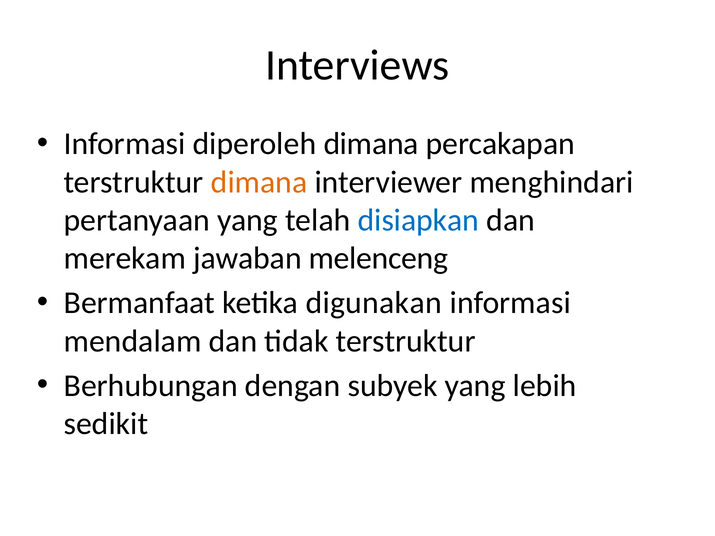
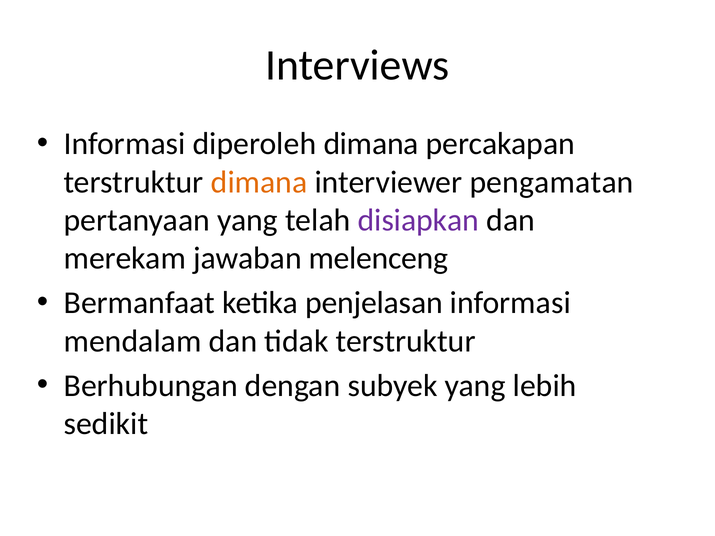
menghindari: menghindari -> pengamatan (552, 182)
disiapkan colour: blue -> purple (418, 220)
digunakan: digunakan -> penjelasan (374, 303)
